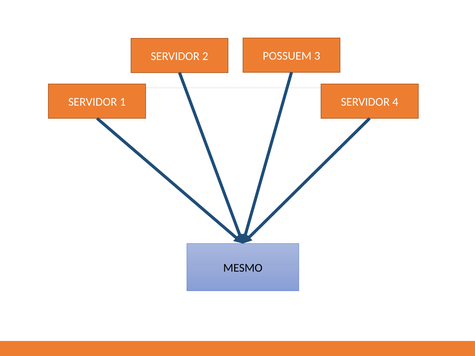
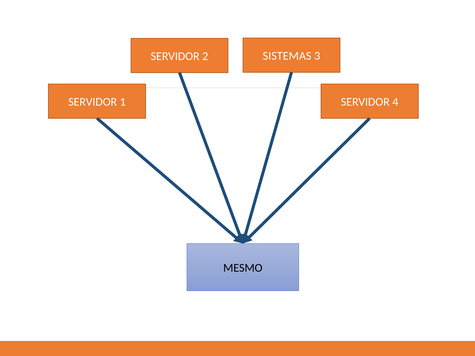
POSSUEM: POSSUEM -> SISTEMAS (287, 56)
